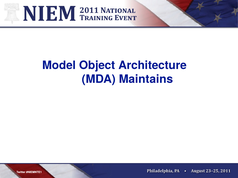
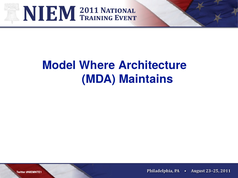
Object: Object -> Where (97, 65)
